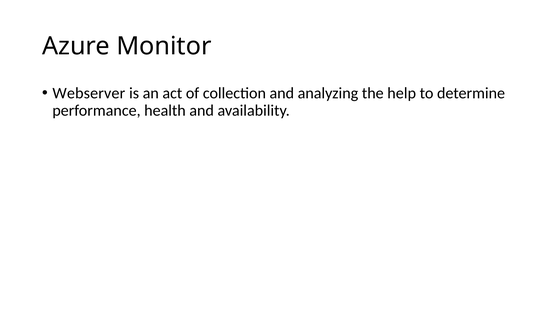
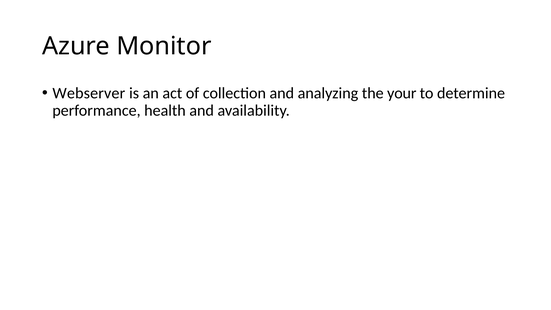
help: help -> your (402, 93)
